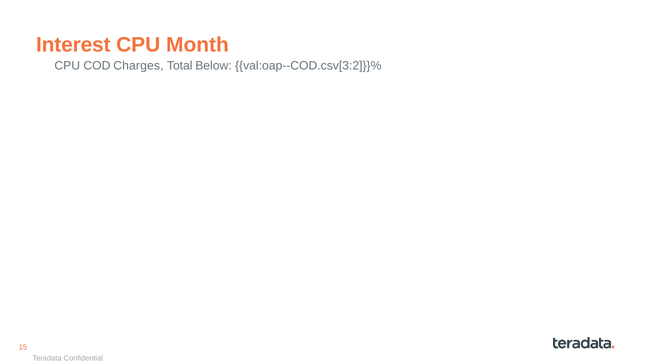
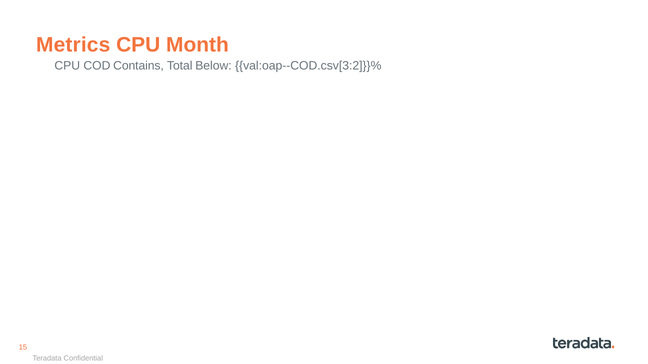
Interest: Interest -> Metrics (73, 45)
Charges: Charges -> Contains (139, 66)
